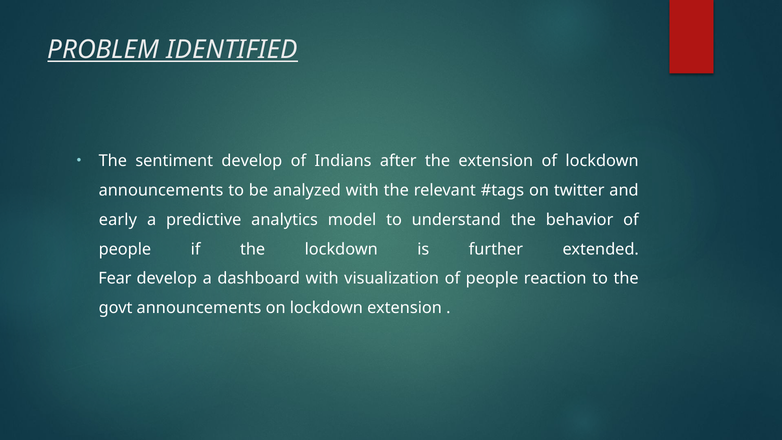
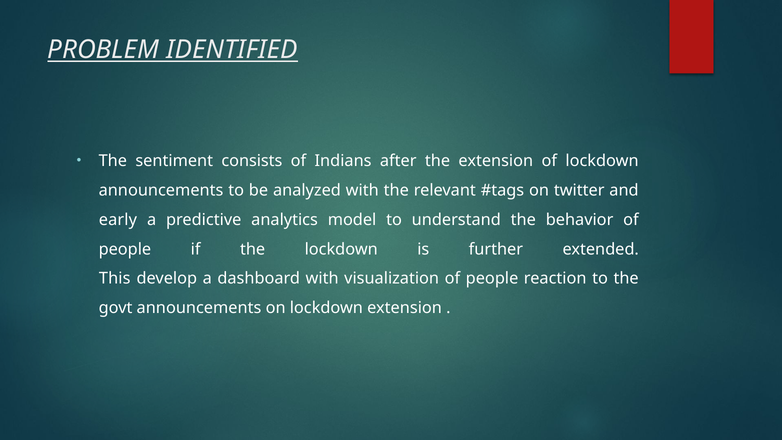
sentiment develop: develop -> consists (252, 161)
Fear: Fear -> This (115, 278)
